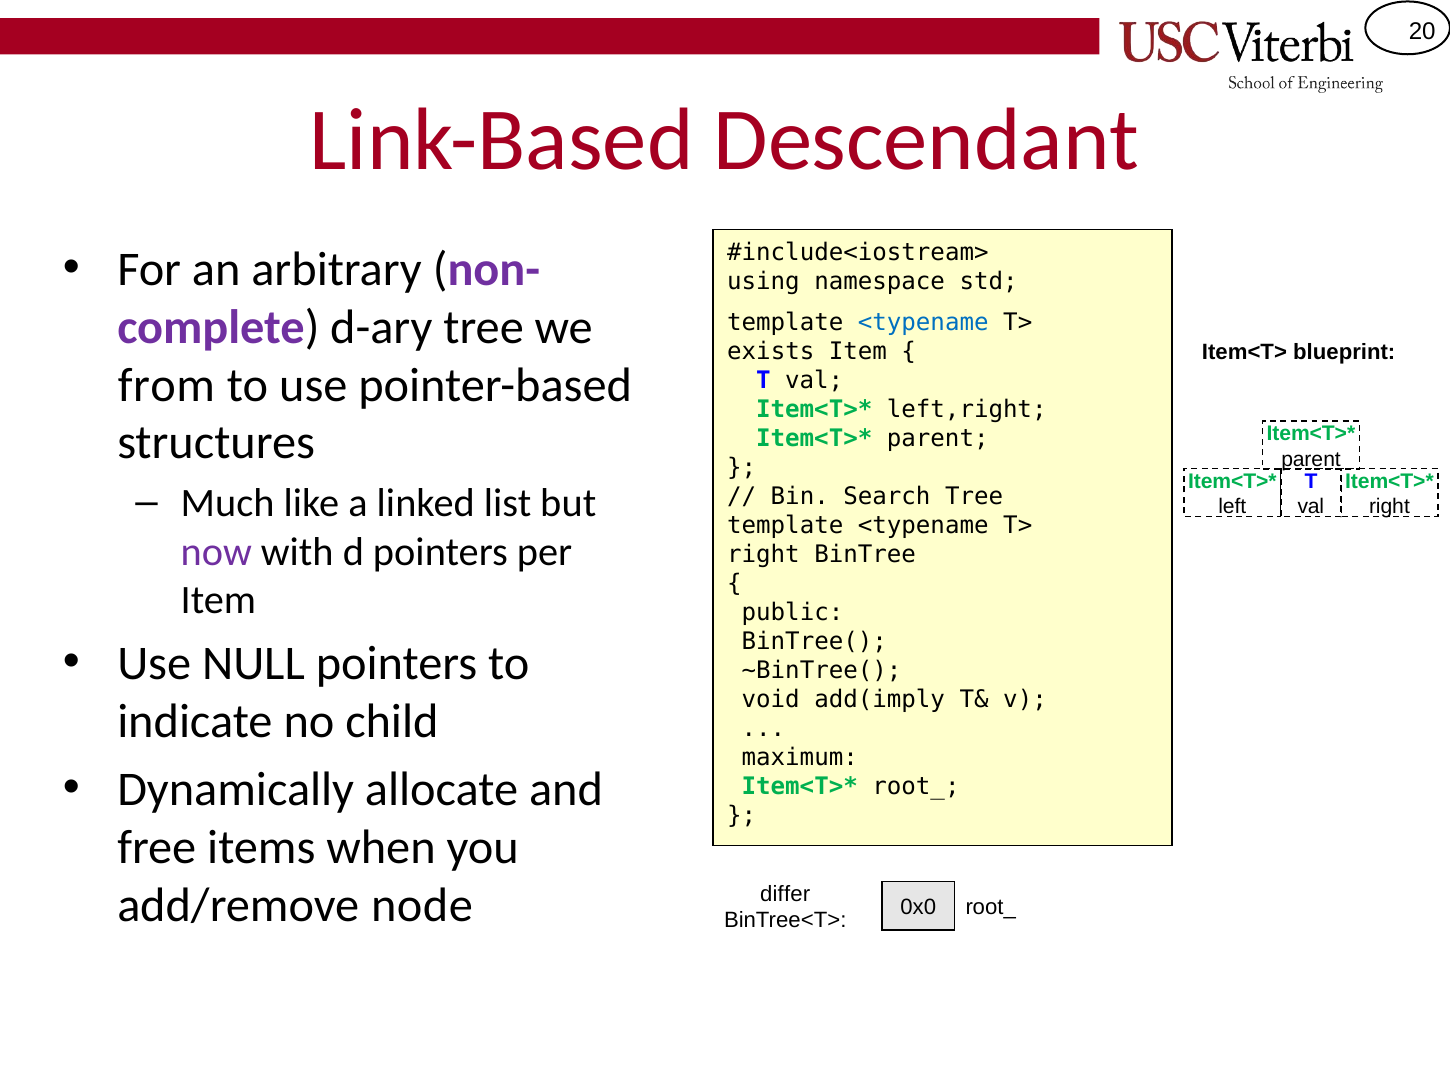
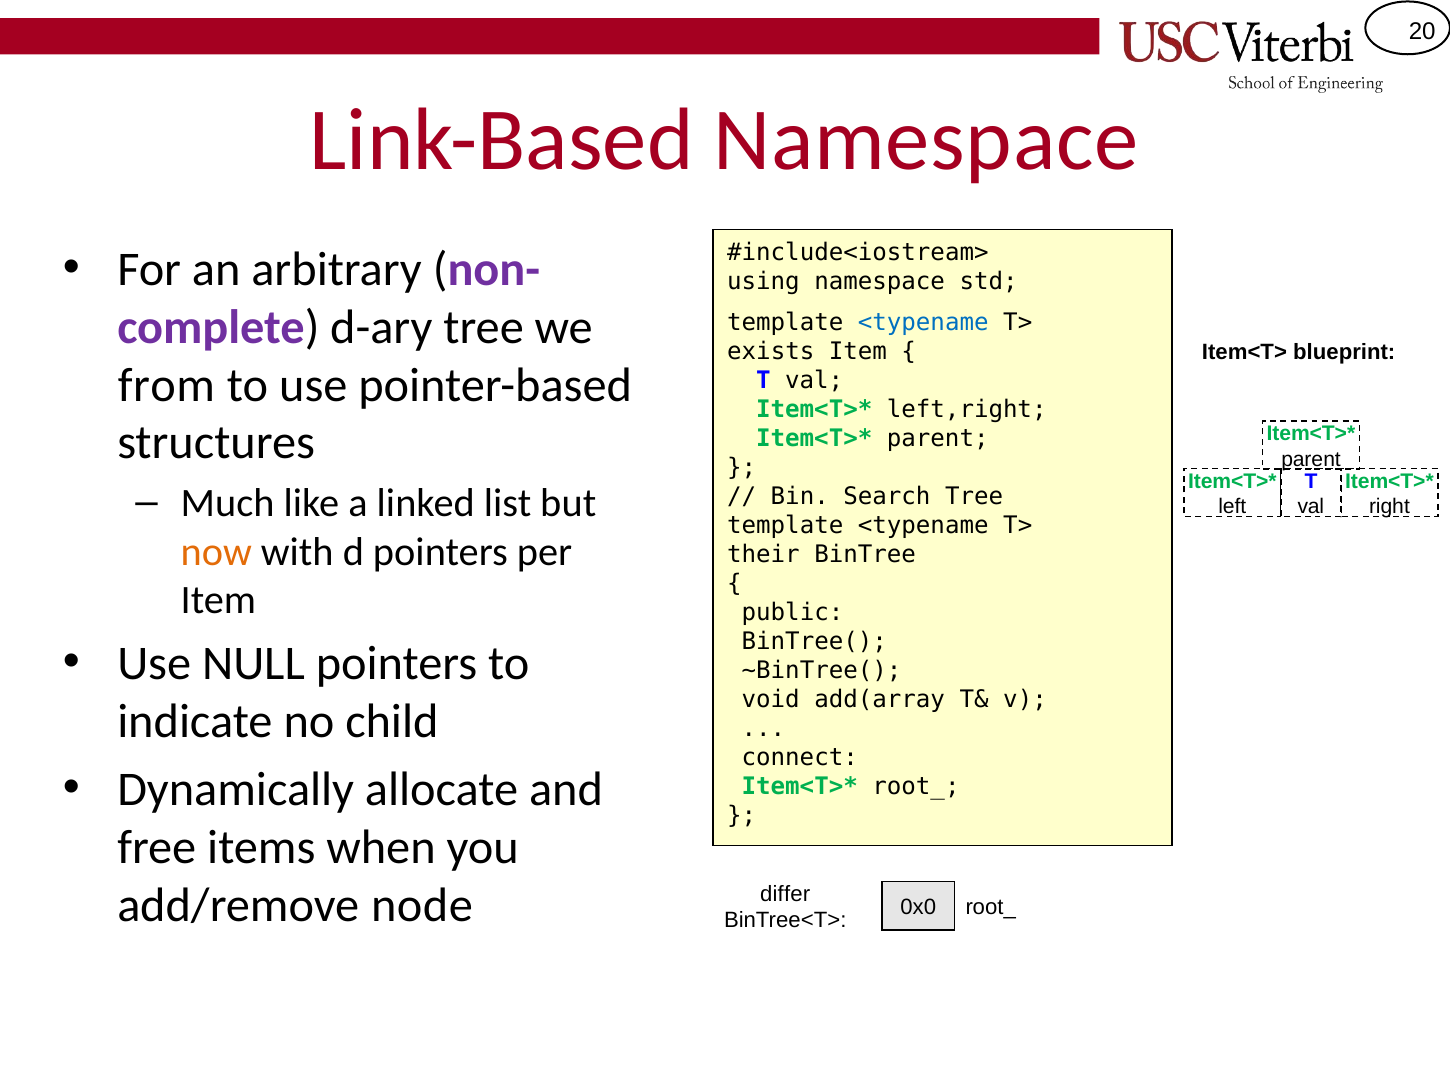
Link-Based Descendant: Descendant -> Namespace (926, 140)
now colour: purple -> orange (216, 552)
right: right -> their (763, 555)
add(imply: add(imply -> add(array (880, 700)
maximum: maximum -> connect (800, 758)
